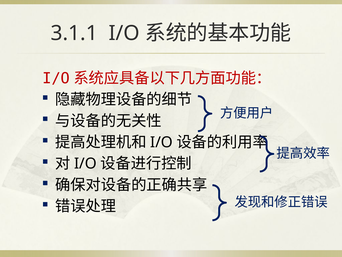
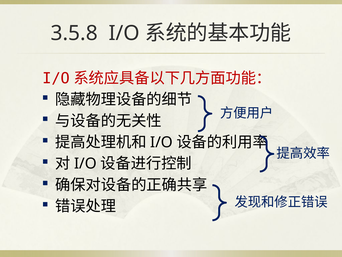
3.1.1: 3.1.1 -> 3.5.8 (74, 33)
